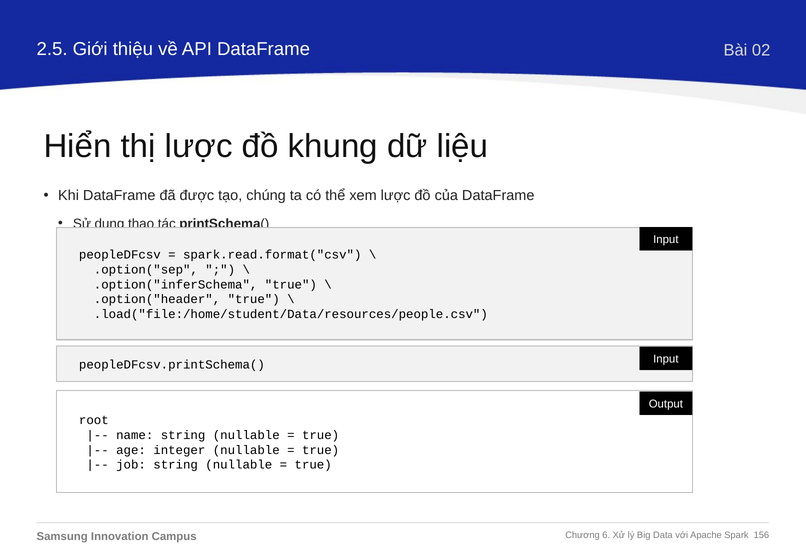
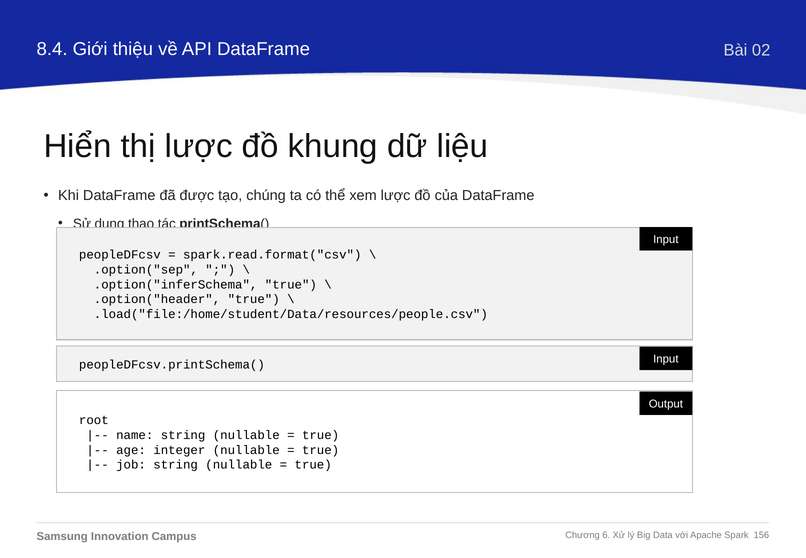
2.5: 2.5 -> 8.4 (52, 49)
